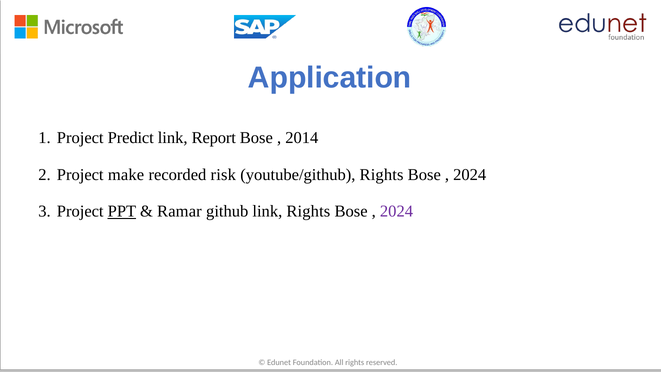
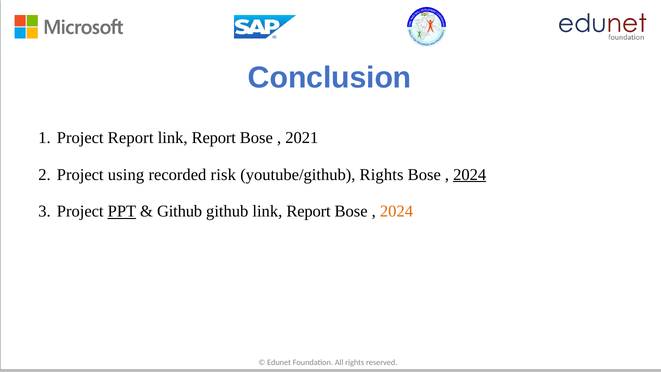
Application: Application -> Conclusion (330, 78)
Project Predict: Predict -> Report (131, 138)
2014: 2014 -> 2021 (302, 138)
make: make -> using (126, 175)
2024 underline: none -> present (470, 175)
Ramar: Ramar -> Github (180, 211)
github link Rights: Rights -> Report (308, 211)
2024 colour: purple -> orange (397, 211)
